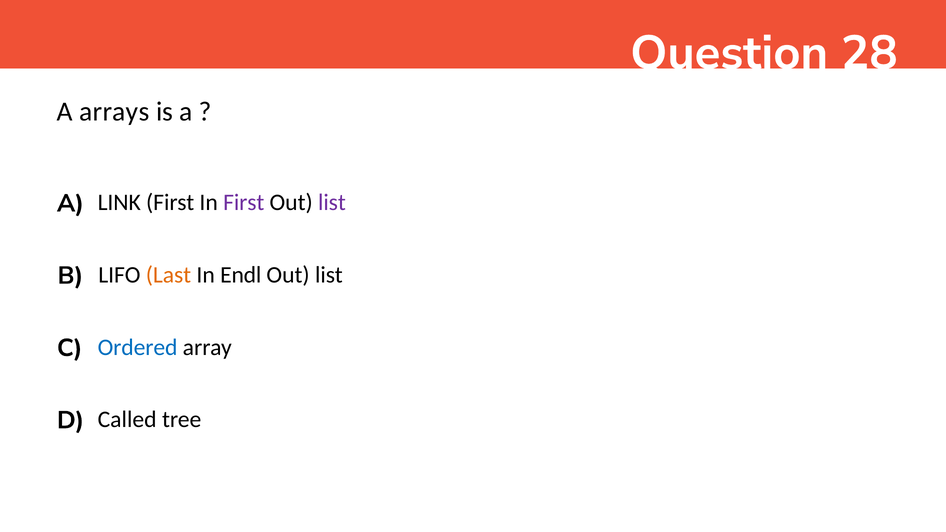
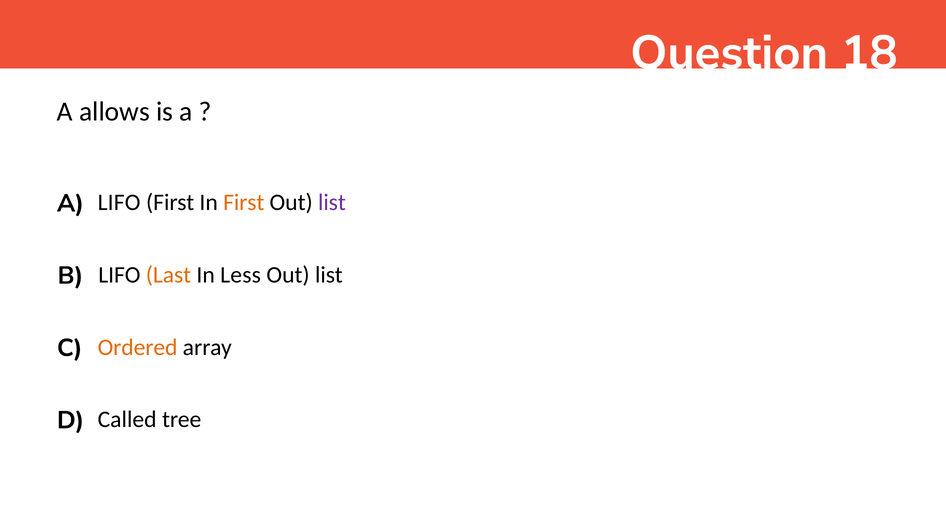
28: 28 -> 18 (869, 53)
arrays: arrays -> allows (114, 112)
LINK: LINK -> LIFO (119, 203)
First colour: purple -> orange (244, 203)
Endl: Endl -> Less (241, 275)
Ordered colour: blue -> orange (138, 347)
